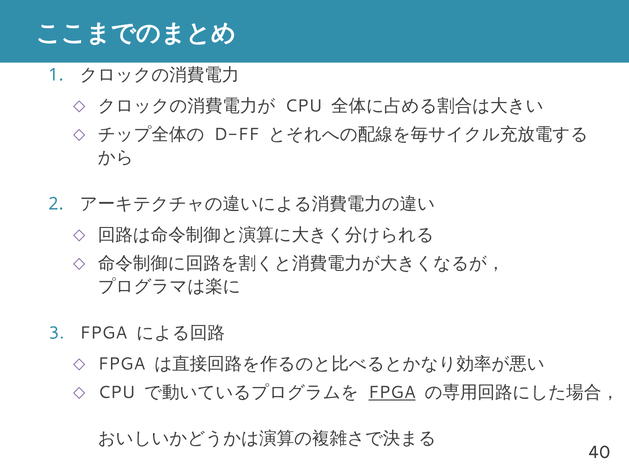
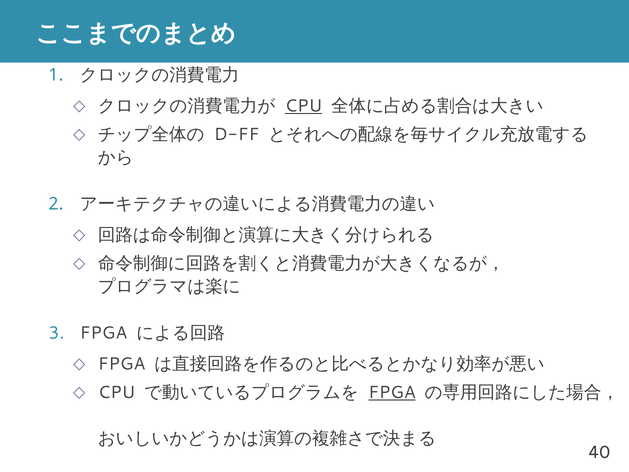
CPU underline: none -> present (303, 106)
